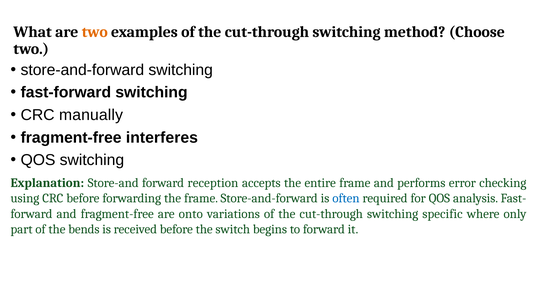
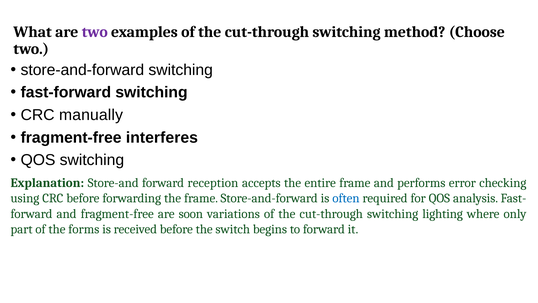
two colour: orange -> purple (95, 32)
onto: onto -> soon (191, 214)
specific: specific -> lighting (443, 214)
bends: bends -> forms (84, 229)
